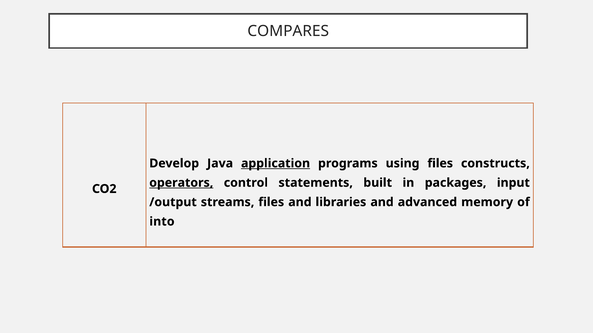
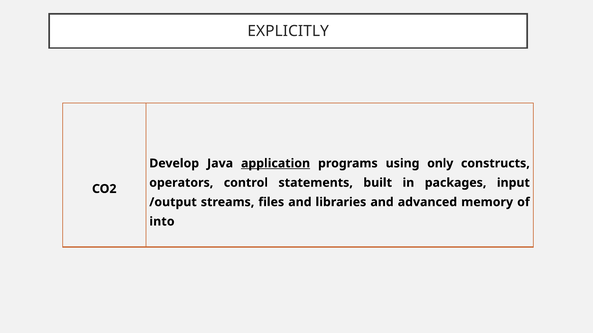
COMPARES: COMPARES -> EXPLICITLY (288, 31)
using files: files -> only (440, 164)
operators underline: present -> none (181, 183)
